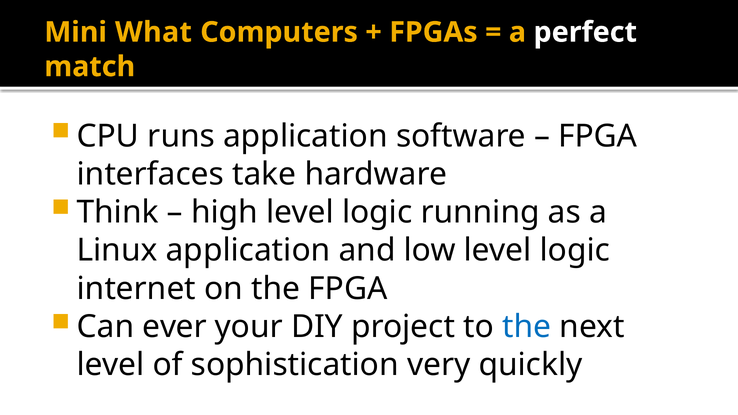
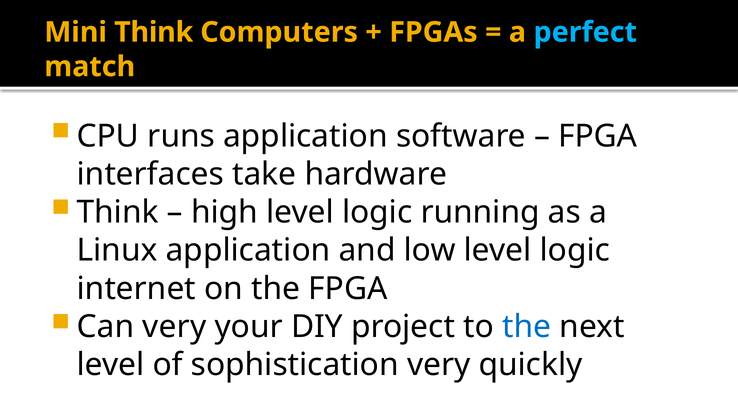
Mini What: What -> Think (154, 32)
perfect colour: white -> light blue (585, 32)
Can ever: ever -> very (174, 327)
